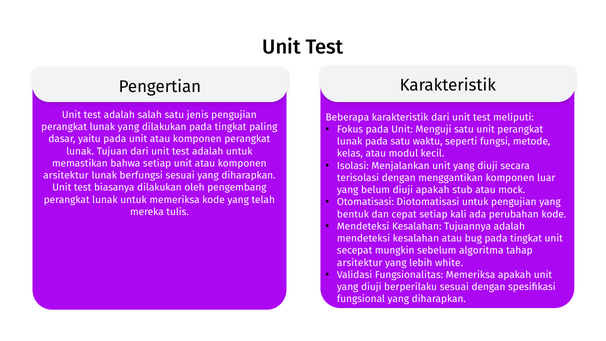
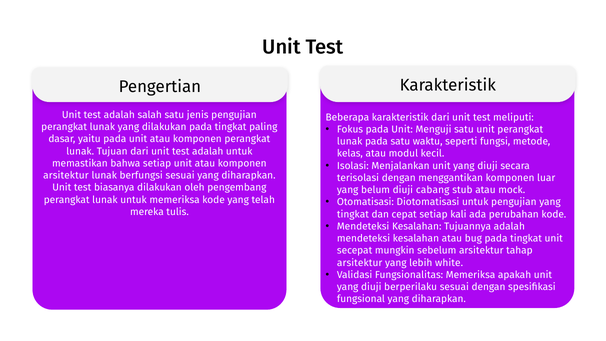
diuji apakah: apakah -> cabang (433, 190)
bentuk: bentuk -> tingkat (353, 214)
sebelum algoritma: algoritma -> arsitektur (481, 251)
